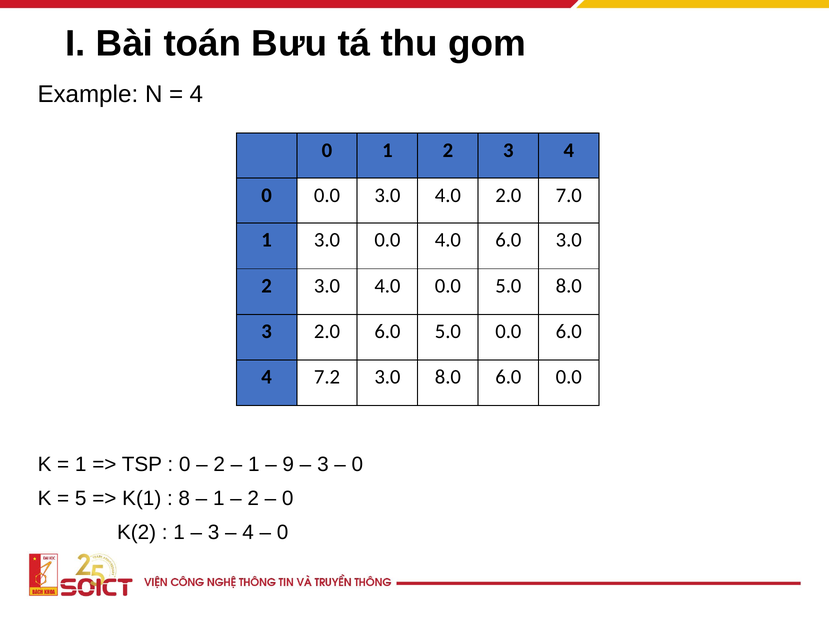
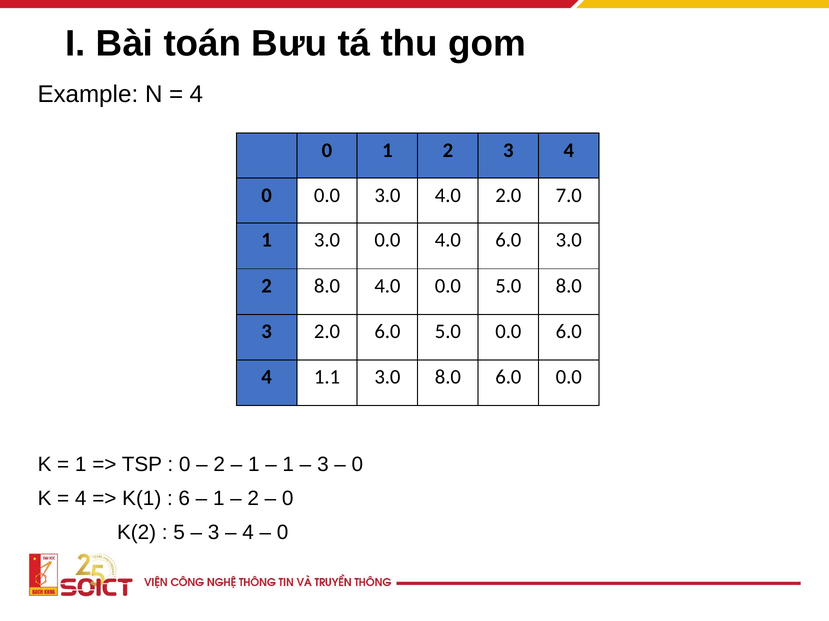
2 3.0: 3.0 -> 8.0 (327, 286)
7.2: 7.2 -> 1.1 (327, 377)
9: 9 -> 1 (288, 465)
5: 5 -> 4 (81, 499)
8: 8 -> 6 (184, 499)
1: 1 -> 5 (179, 533)
